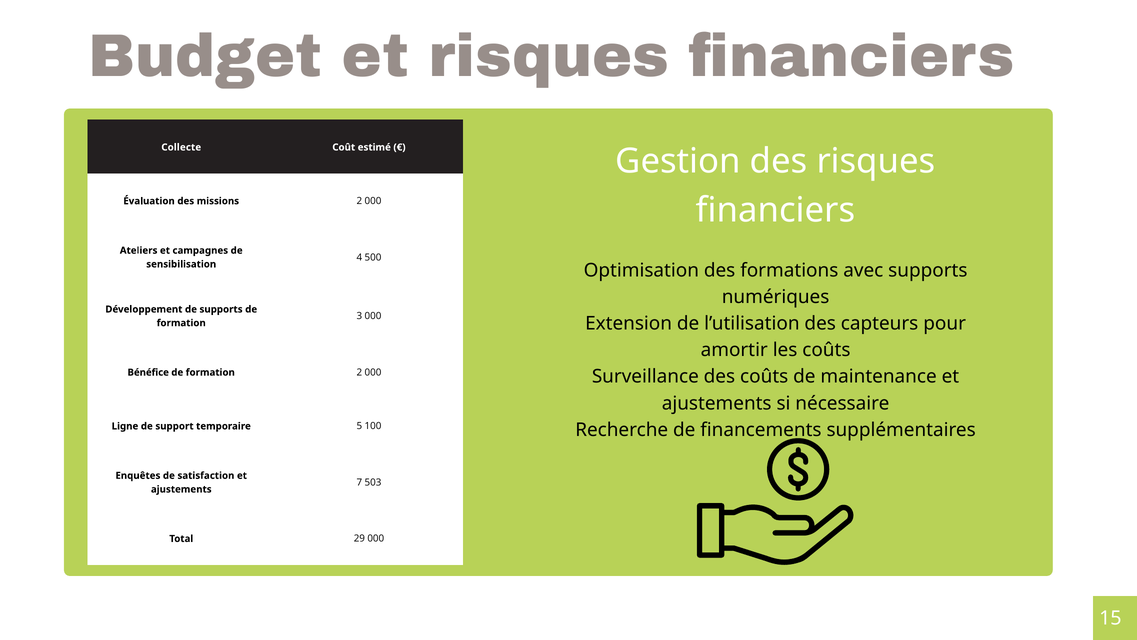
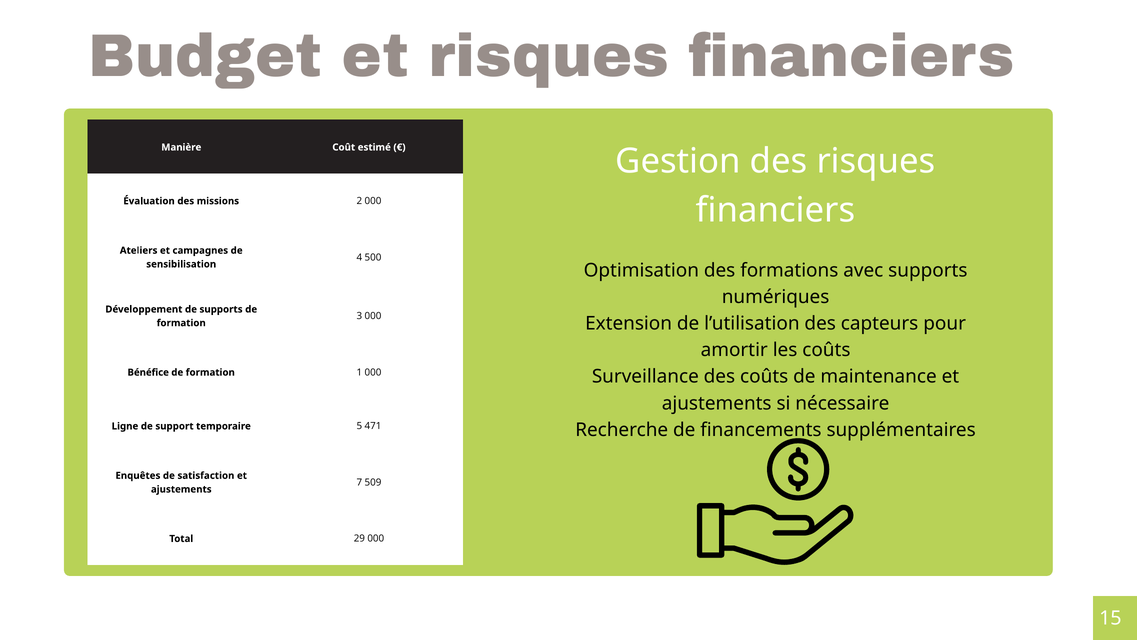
Collecte: Collecte -> Manière (181, 147)
formation 2: 2 -> 1 (359, 372)
100: 100 -> 471 (373, 426)
503: 503 -> 509 (373, 482)
